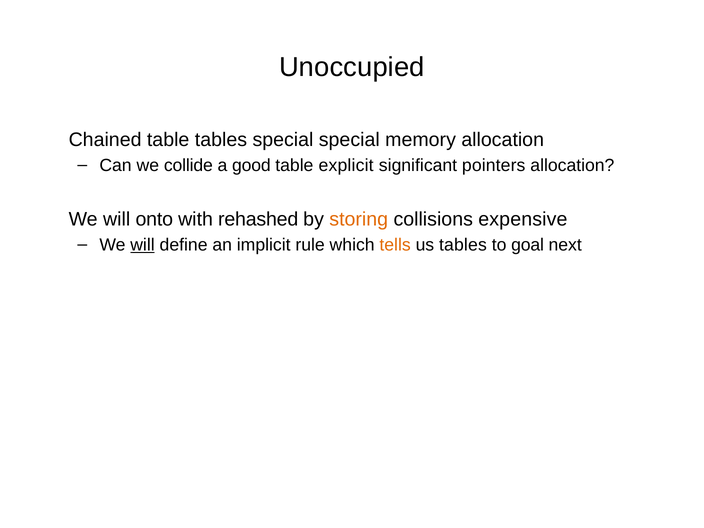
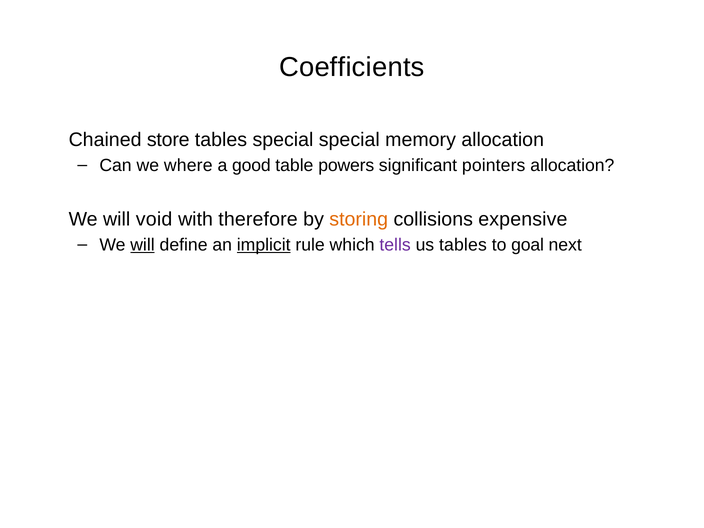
Unoccupied: Unoccupied -> Coefficients (352, 67)
Chained table: table -> store (168, 140)
collide: collide -> where (188, 166)
explicit: explicit -> powers (346, 166)
onto: onto -> void (154, 219)
rehashed: rehashed -> therefore (258, 219)
implicit underline: none -> present (264, 245)
tells colour: orange -> purple (395, 245)
